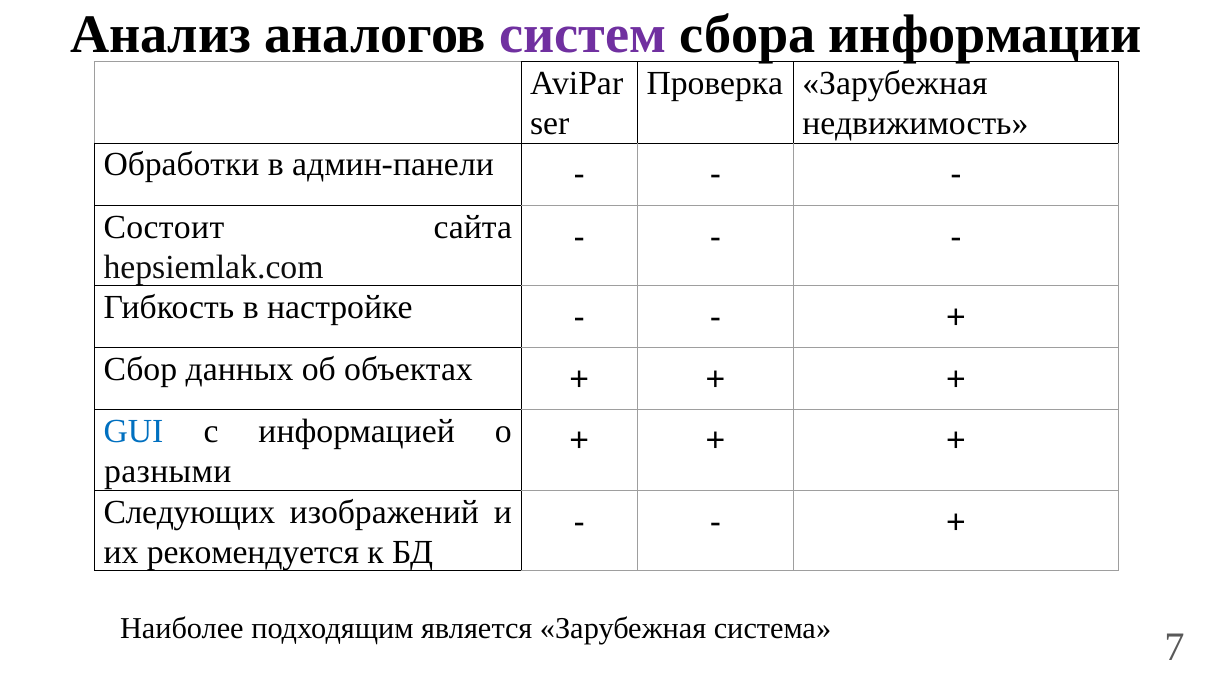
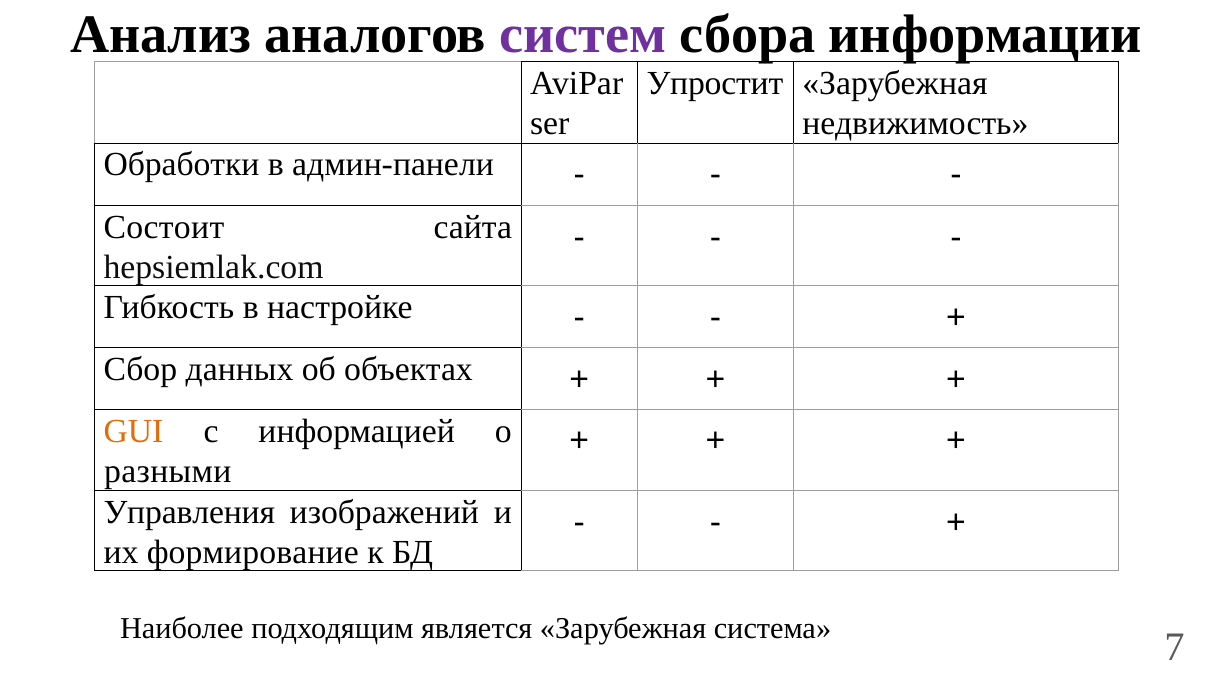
Проверка: Проверка -> Упростит (715, 83)
GUI colour: blue -> orange (134, 431)
Следующих: Следующих -> Управления (189, 513)
рекомендуется: рекомендуется -> формирование (253, 553)
